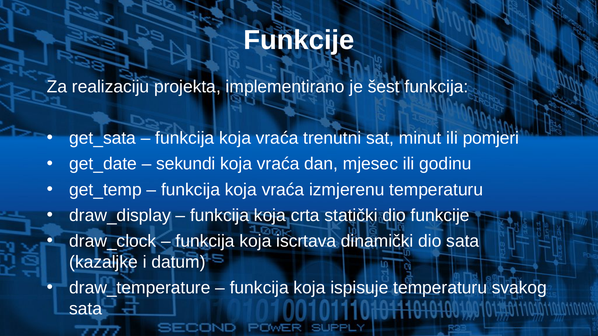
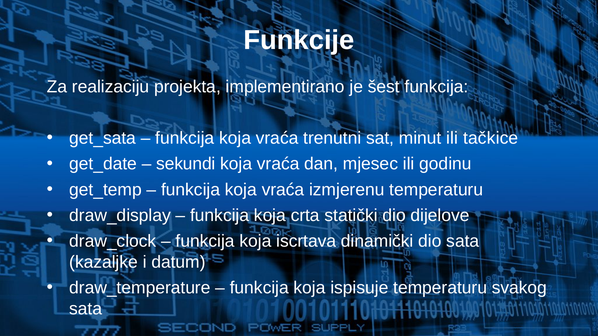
pomjeri: pomjeri -> tačkice (491, 138)
dio funkcije: funkcije -> dijelove (440, 216)
